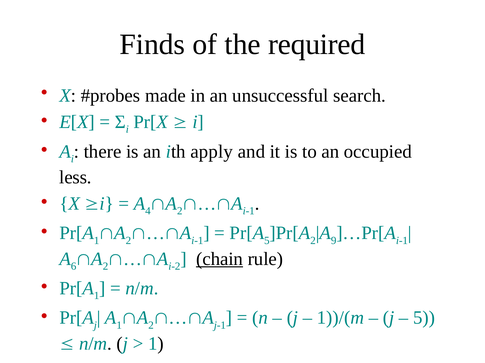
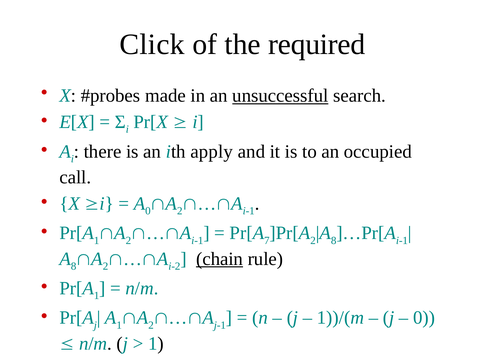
Finds: Finds -> Click (152, 45)
unsuccessful underline: none -> present (280, 96)
less: less -> call (75, 178)
4: 4 -> 0 (148, 211)
5: 5 -> 7 (267, 241)
9: 9 -> 8 (334, 241)
6: 6 -> 8 (74, 267)
5: 5 -> 0 (424, 318)
